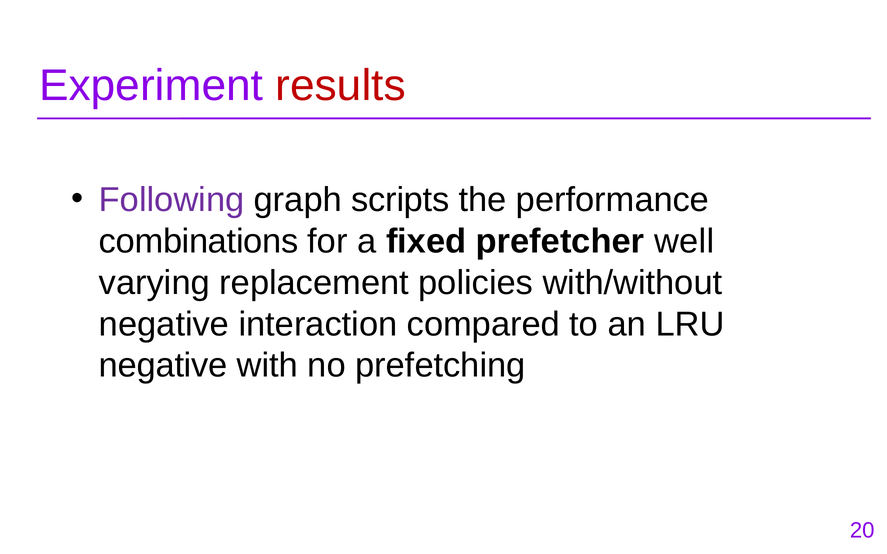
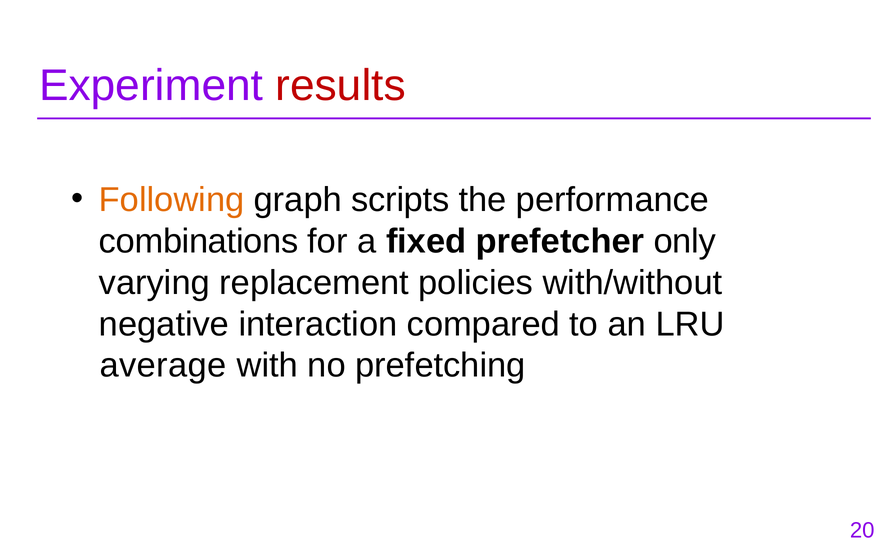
Following colour: purple -> orange (172, 200)
well: well -> only (685, 242)
negative: negative -> average (163, 366)
